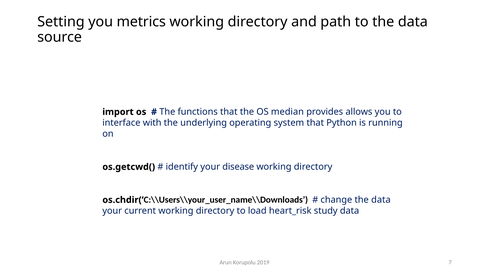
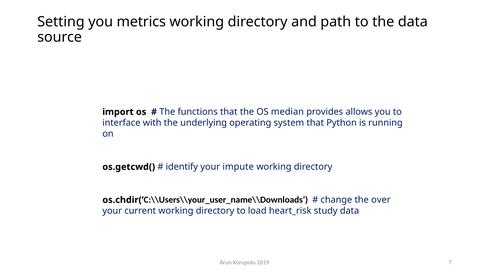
disease: disease -> impute (238, 167)
change the data: data -> over (381, 200)
